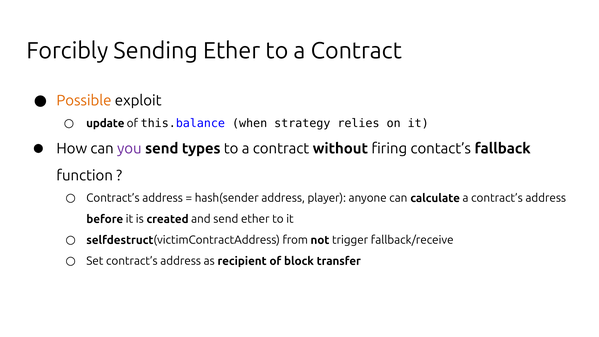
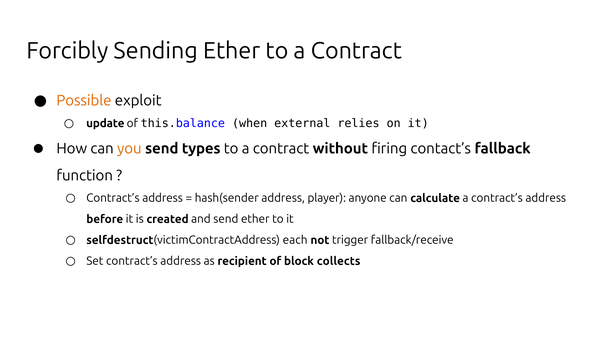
strategy: strategy -> external (302, 123)
you colour: purple -> orange (129, 148)
from: from -> each (295, 240)
transfer: transfer -> collects (339, 261)
